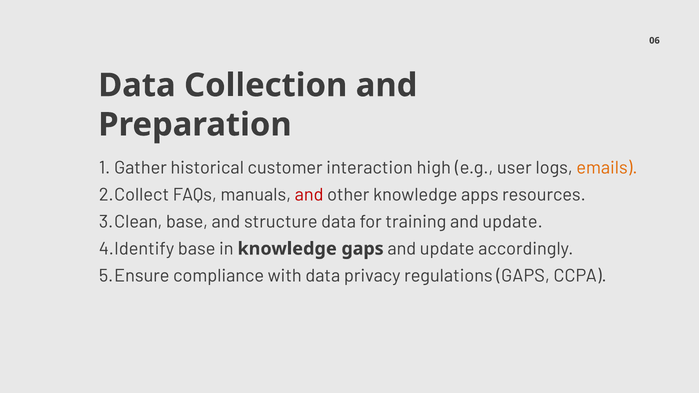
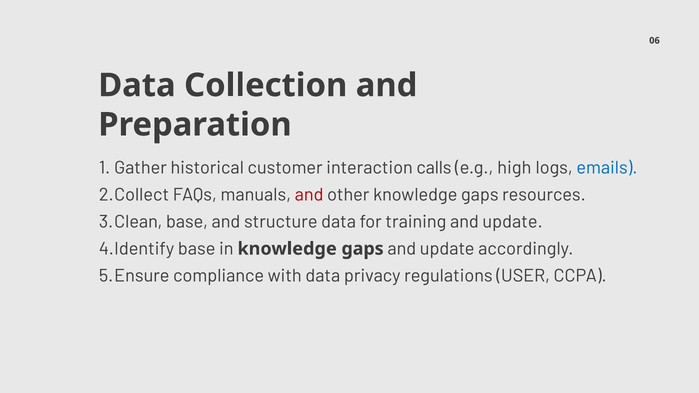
high: high -> calls (434, 168)
user: user -> high (514, 168)
emails colour: orange -> blue (607, 168)
other knowledge apps: apps -> gaps (480, 195)
regulations GAPS: GAPS -> USER (523, 276)
